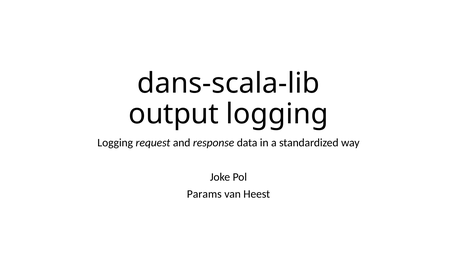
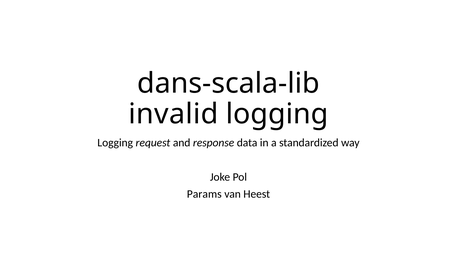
output: output -> invalid (173, 114)
